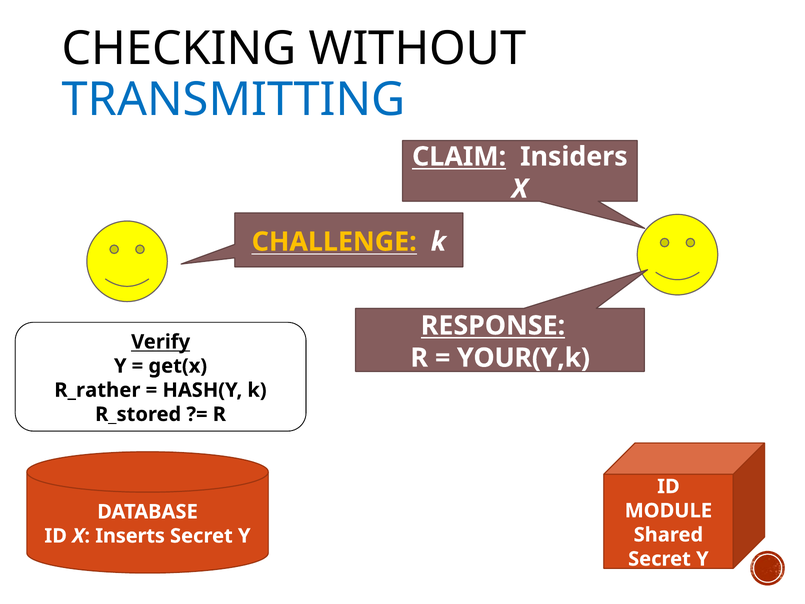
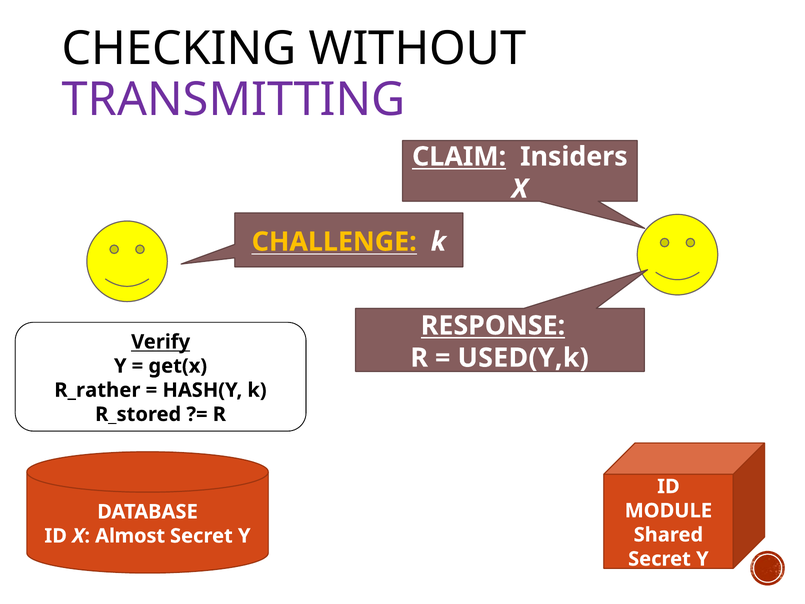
TRANSMITTING colour: blue -> purple (234, 100)
YOUR(Y,k: YOUR(Y,k -> USED(Y,k (523, 358)
Inserts: Inserts -> Almost (130, 536)
